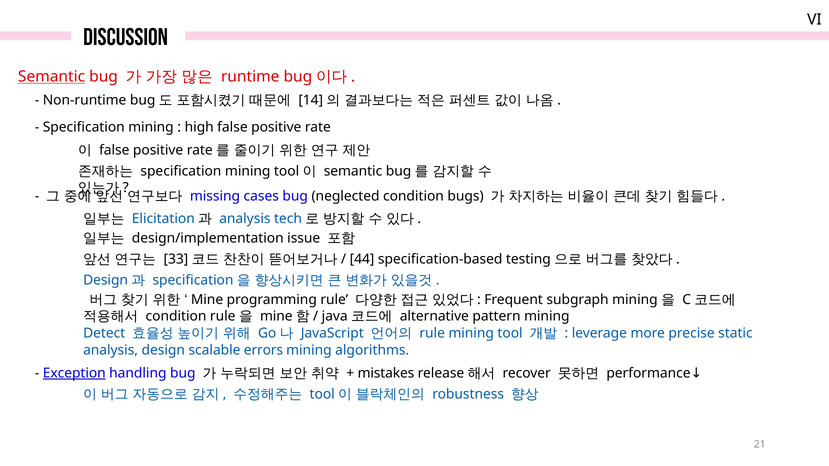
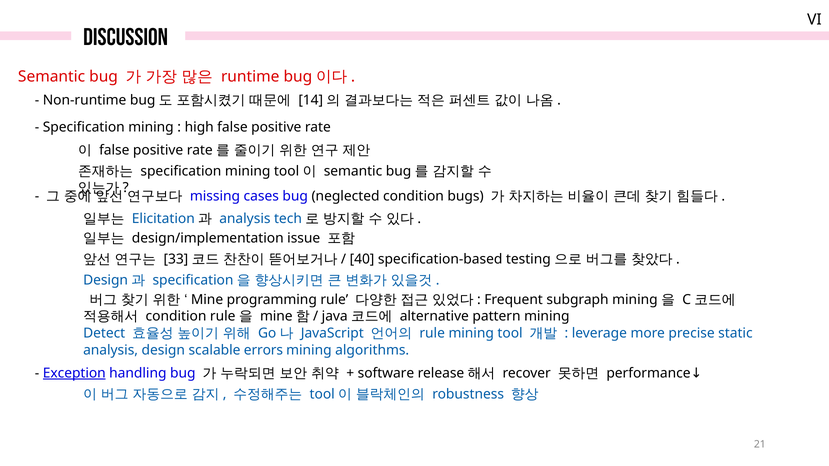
Semantic underline: present -> none (52, 77)
44: 44 -> 40 (362, 259)
mistakes: mistakes -> software (386, 373)
